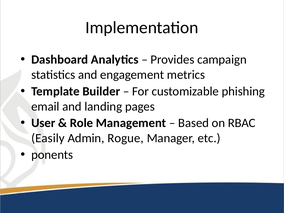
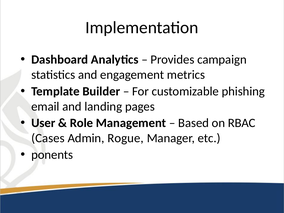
Easily: Easily -> Cases (48, 138)
